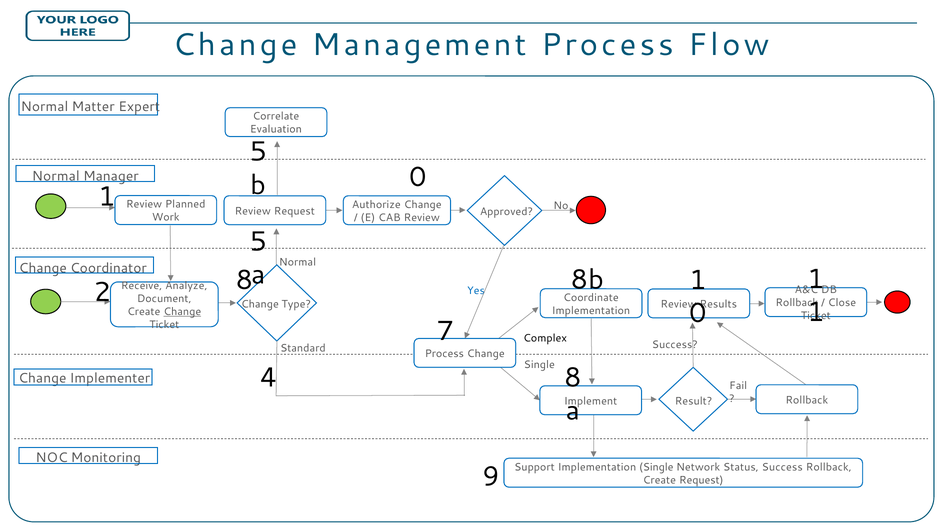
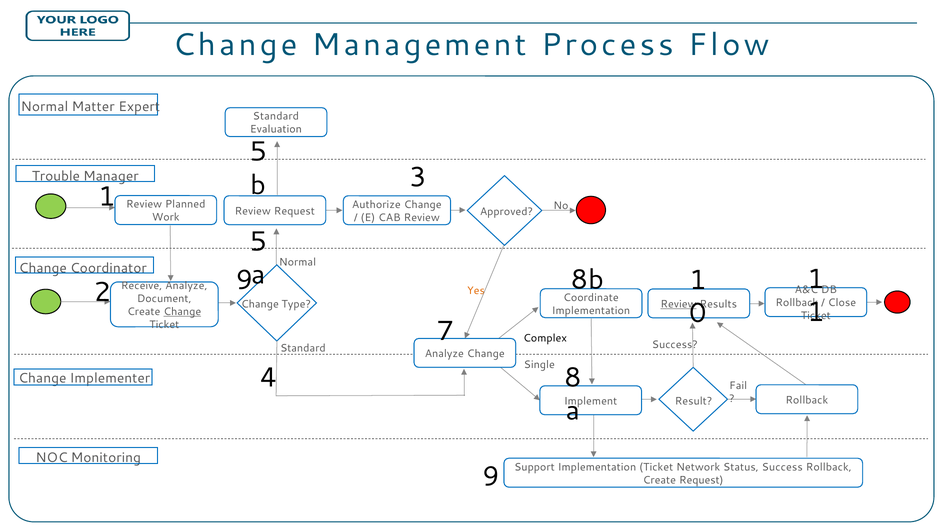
Correlate: Correlate -> Standard (276, 116)
Normal: Normal -> Trouble (56, 176)
0: 0 -> 3 (418, 177)
2 8: 8 -> 9 (244, 280)
Yes colour: blue -> orange (476, 290)
Review underline: none -> present (678, 304)
Process: Process -> Analyze (444, 353)
Implementation Single: Single -> Ticket (656, 467)
